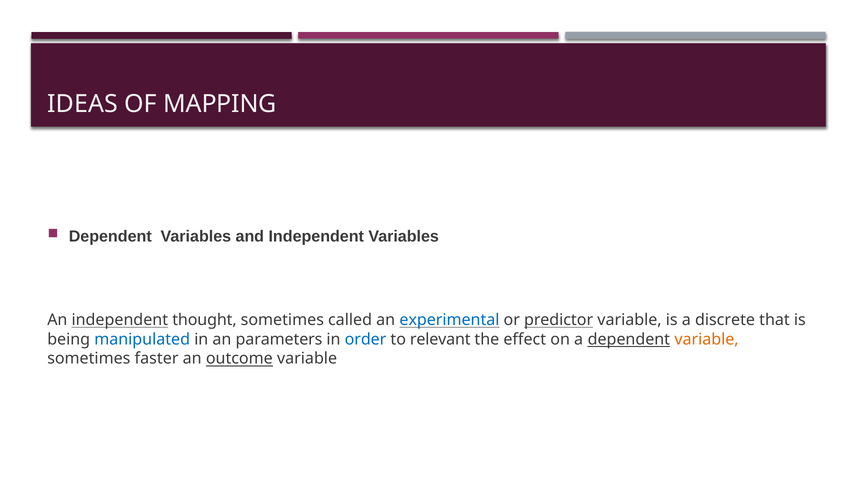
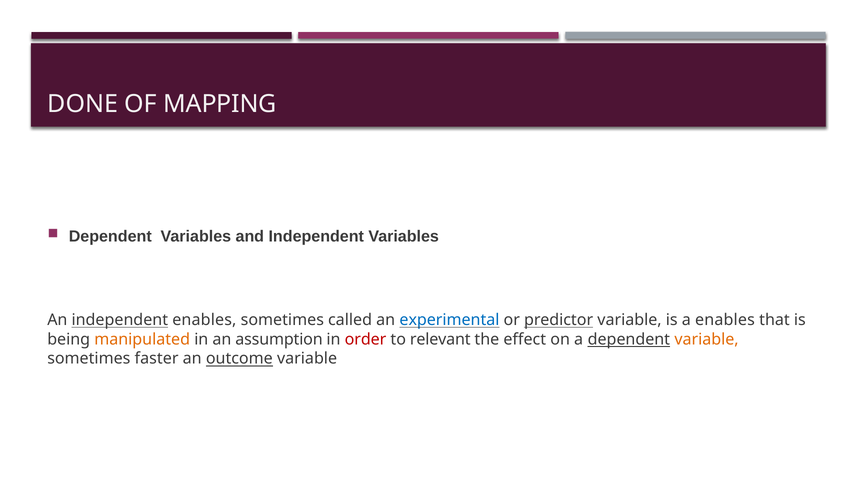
IDEAS: IDEAS -> DONE (83, 104)
independent thought: thought -> enables (204, 320)
a discrete: discrete -> enables (725, 320)
manipulated colour: blue -> orange (142, 339)
parameters: parameters -> assumption (279, 339)
order colour: blue -> red (366, 339)
